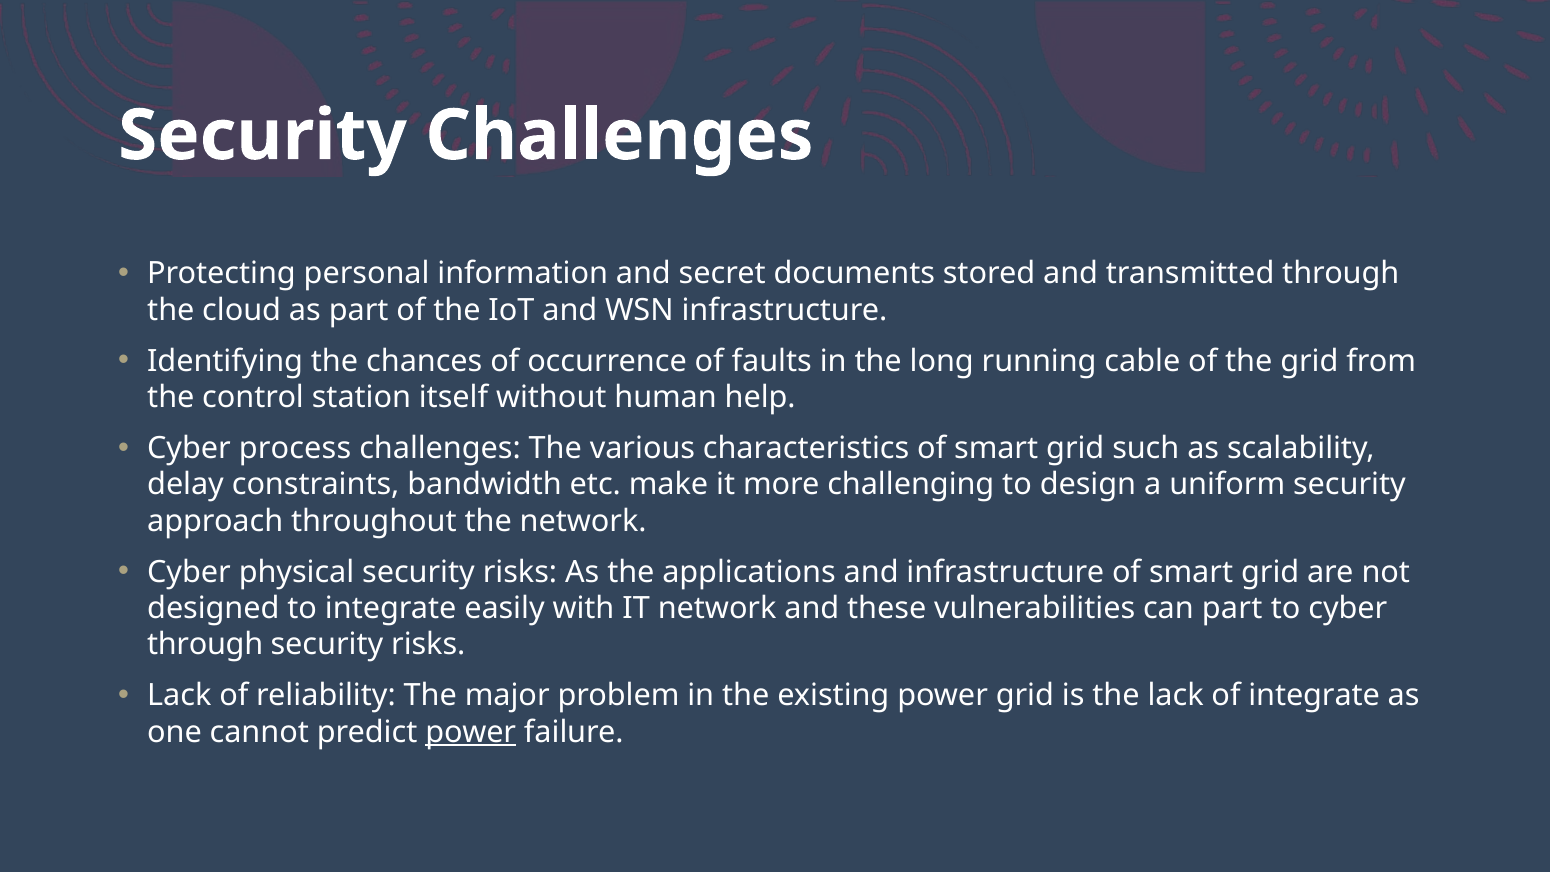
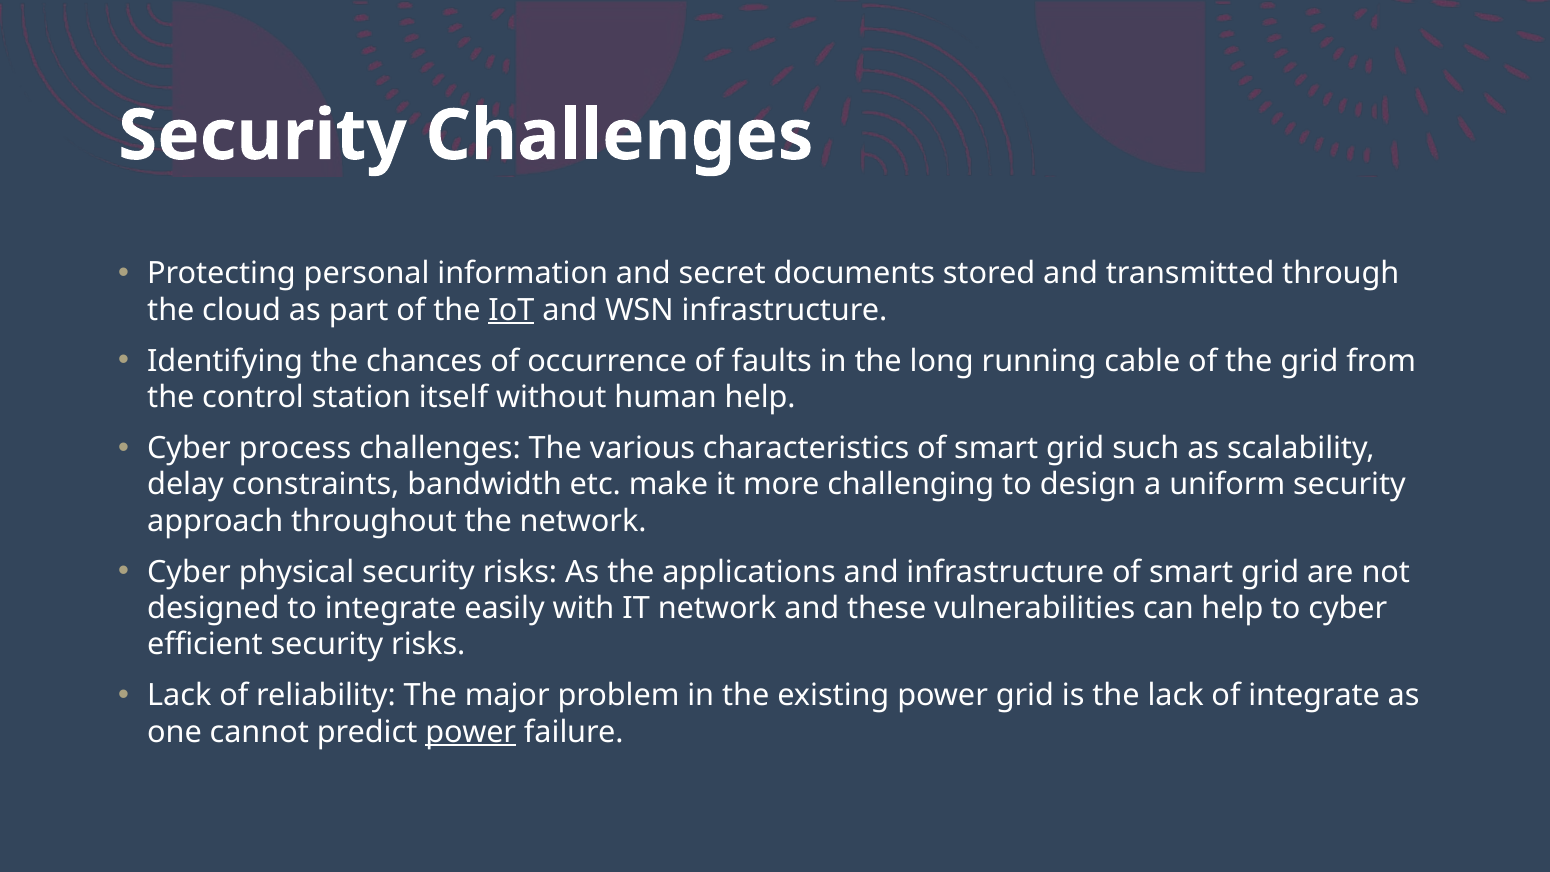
IoT underline: none -> present (511, 310)
can part: part -> help (1232, 608)
through: through -> efficient (205, 645)
